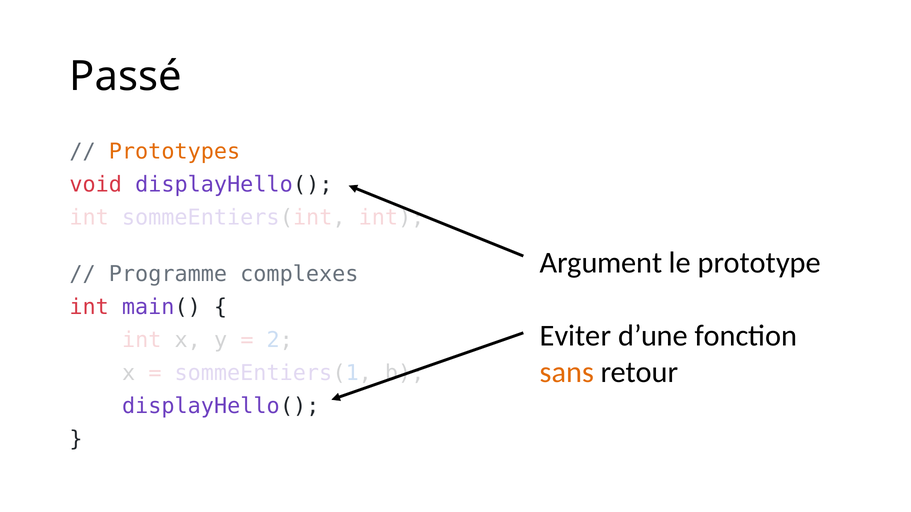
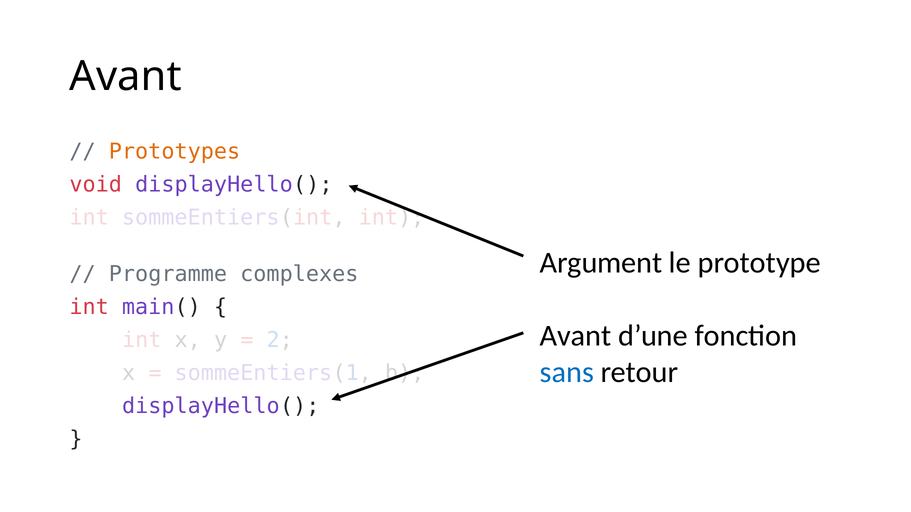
Passé: Passé -> Avant (126, 77)
Eviter: Eviter -> Avant (576, 336)
sans colour: orange -> blue (567, 372)
